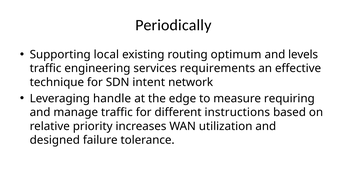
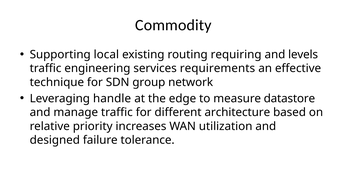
Periodically: Periodically -> Commodity (173, 25)
optimum: optimum -> requiring (236, 55)
intent: intent -> group (149, 82)
requiring: requiring -> datastore (289, 99)
instructions: instructions -> architecture (237, 112)
